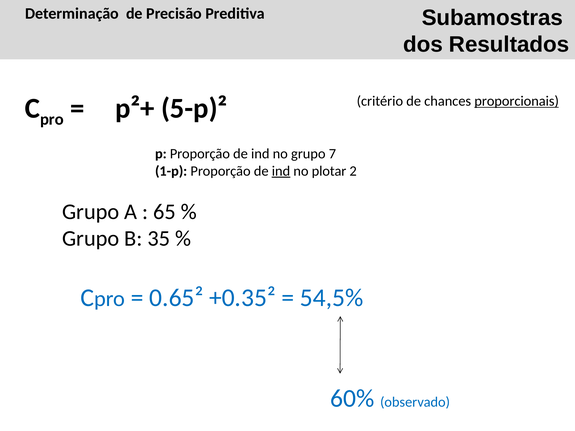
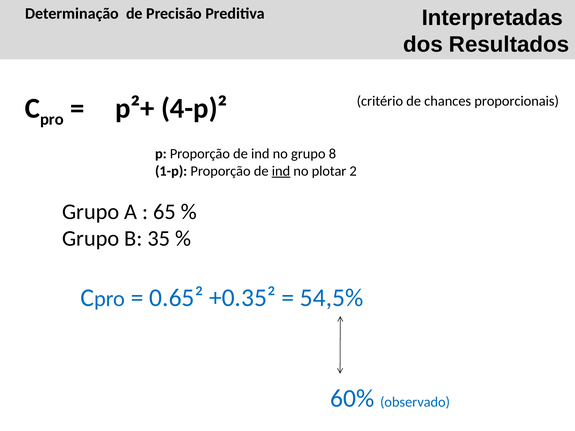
Subamostras: Subamostras -> Interpretadas (492, 18)
proporcionais underline: present -> none (517, 101)
5-p)²: 5-p)² -> 4-p)² (194, 109)
7: 7 -> 8 (332, 154)
